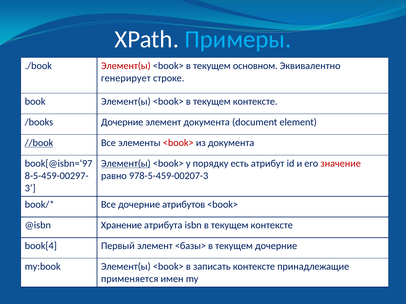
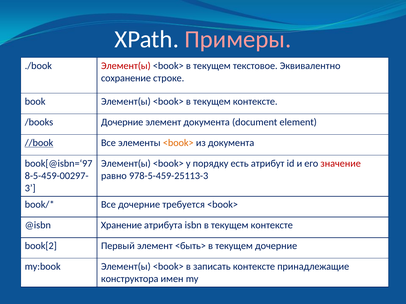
Примеры colour: light blue -> pink (238, 39)
основном: основном -> текстовое (255, 66)
генерирует: генерирует -> сохранение (126, 78)
<book> colour: red -> orange (178, 143)
Элемент(ы underline: present -> none (126, 164)
978-5-459-00207-3: 978-5-459-00207-3 -> 978-5-459-25113-3 (169, 176)
атрибутов: атрибутов -> требуется (184, 205)
book[4: book[4 -> book[2 (41, 246)
<базы>: <базы> -> <быть> (190, 246)
применяется: применяется -> конструктора (130, 279)
